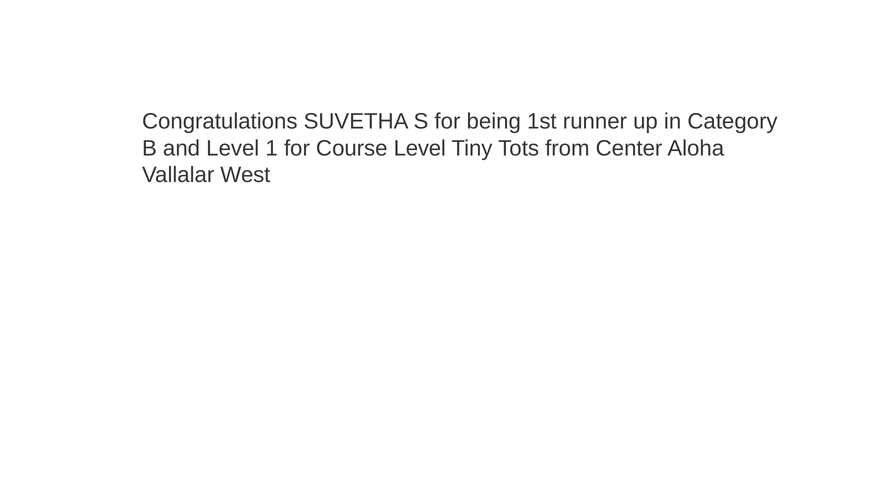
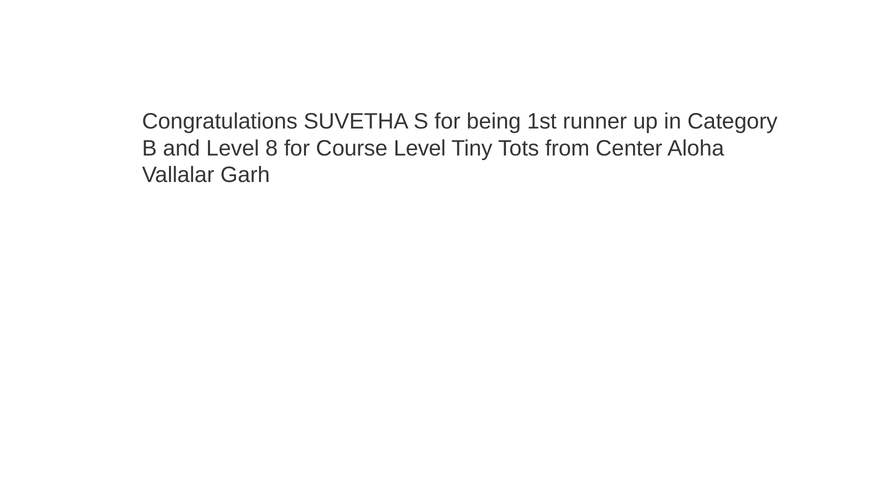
1: 1 -> 8 (272, 148)
West: West -> Garh (245, 175)
